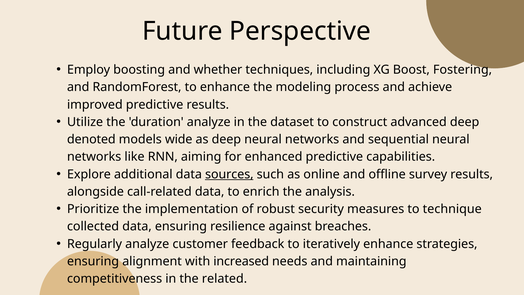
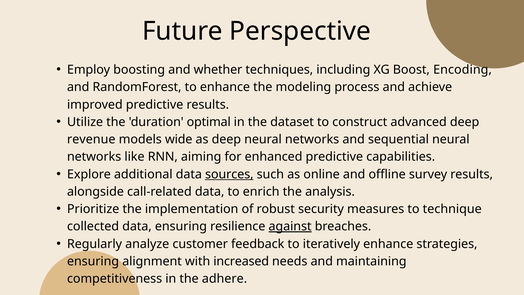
Fostering: Fostering -> Encoding (463, 70)
duration analyze: analyze -> optimal (209, 122)
denoted: denoted -> revenue (91, 139)
against underline: none -> present (290, 226)
related: related -> adhere (225, 279)
